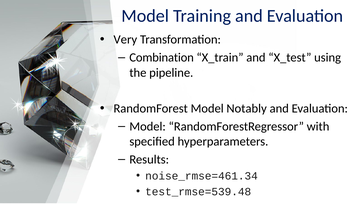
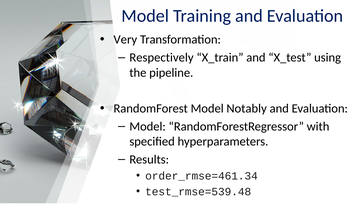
Combination: Combination -> Respectively (161, 57)
noise_rmse=461.34: noise_rmse=461.34 -> order_rmse=461.34 (202, 176)
